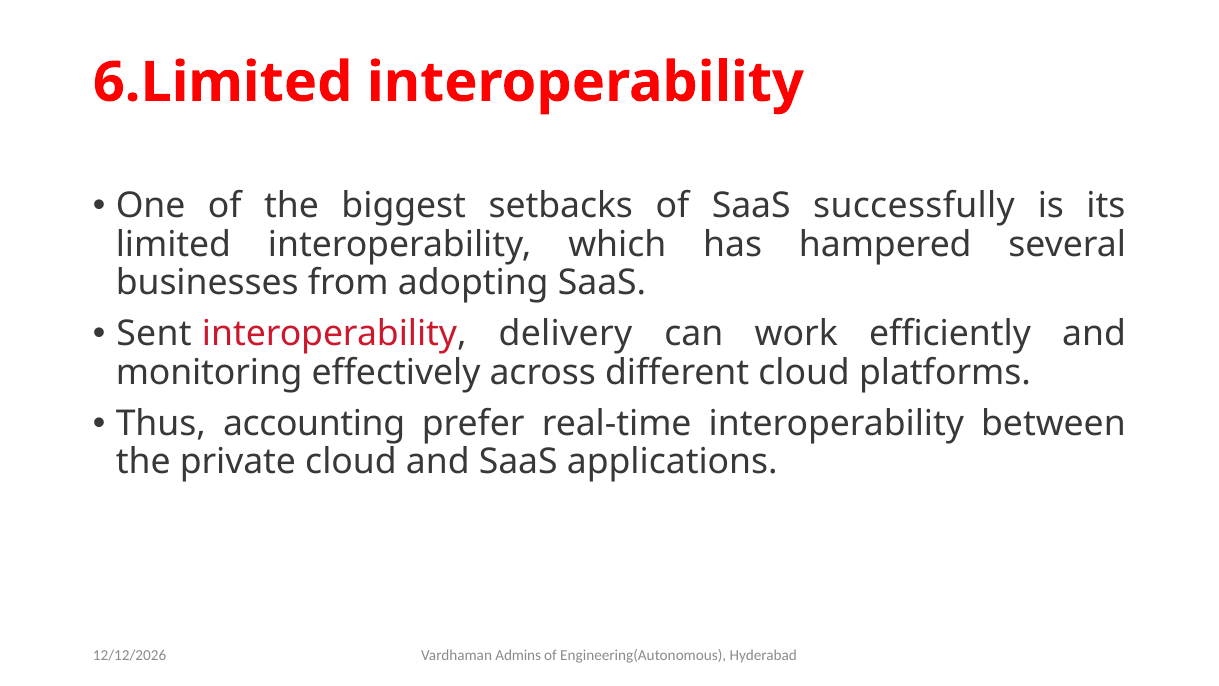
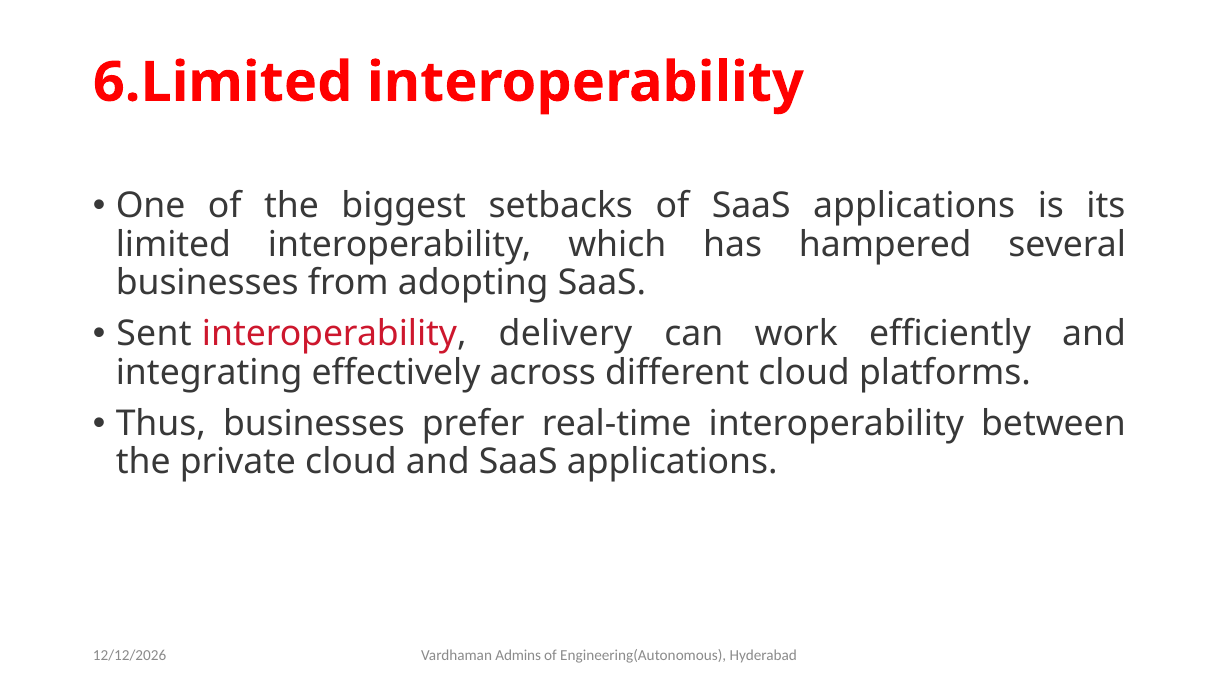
of SaaS successfully: successfully -> applications (914, 206)
monitoring: monitoring -> integrating (209, 372)
Thus accounting: accounting -> businesses (314, 424)
